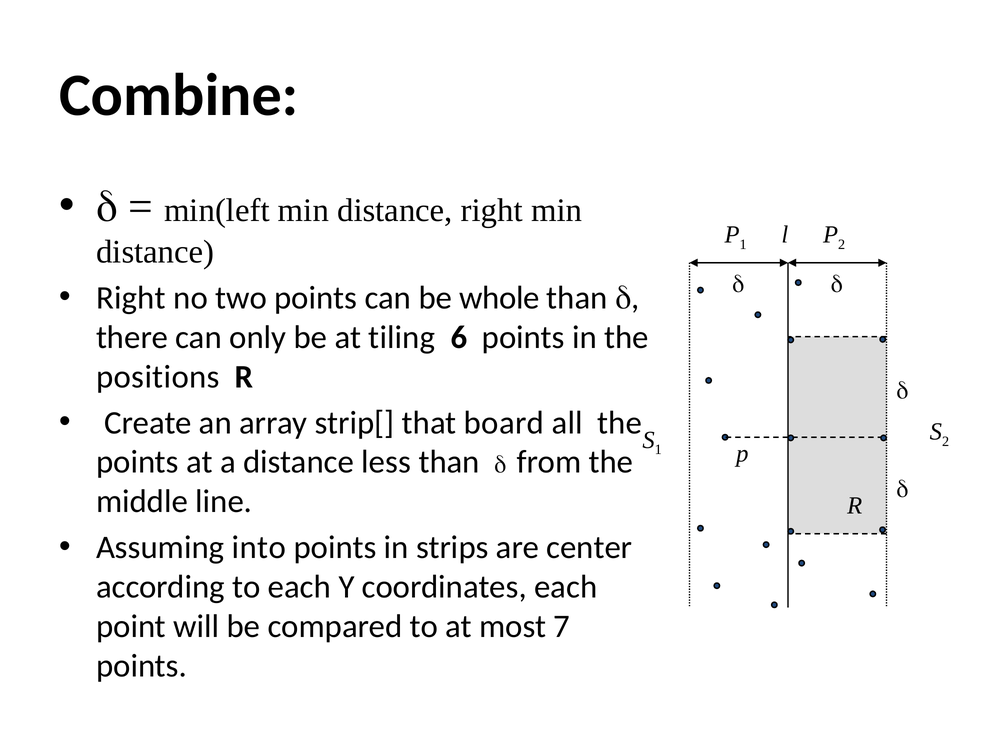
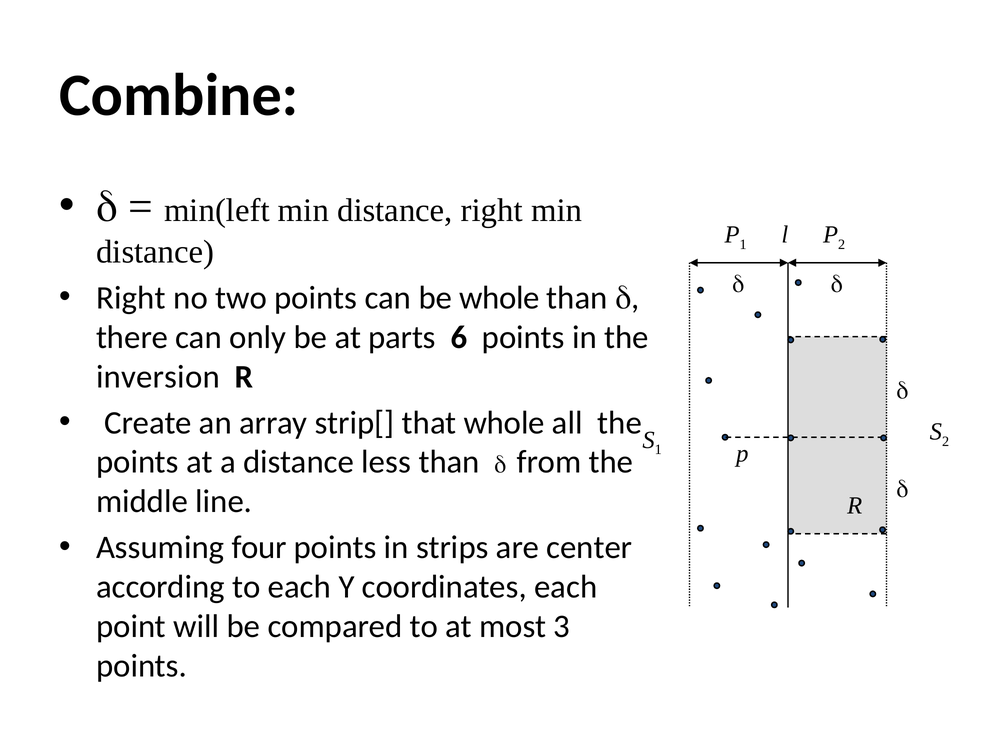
tiling: tiling -> parts (402, 337)
positions: positions -> inversion (158, 377)
that board: board -> whole (504, 423)
into: into -> four (259, 547)
7: 7 -> 3 (562, 626)
